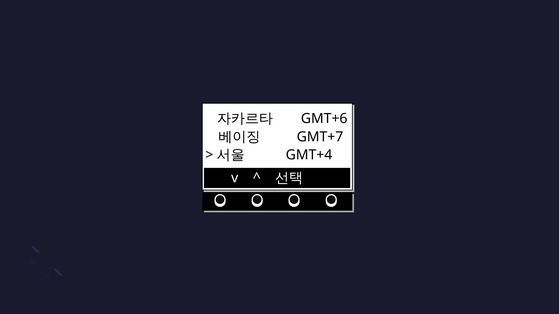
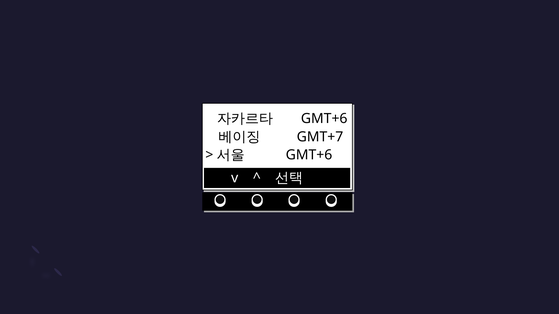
GMT+4: GMT+4 -> GMT+6 (309, 155)
